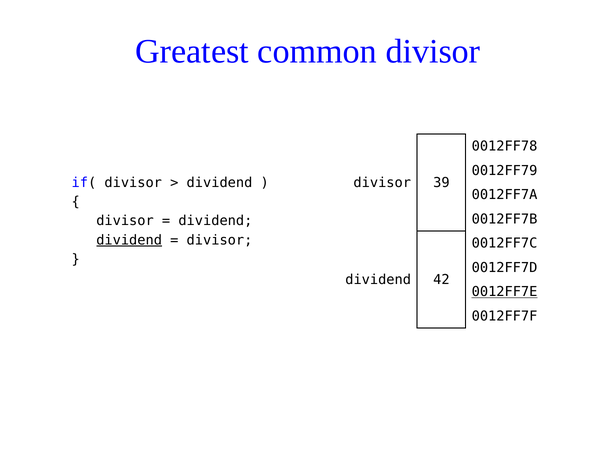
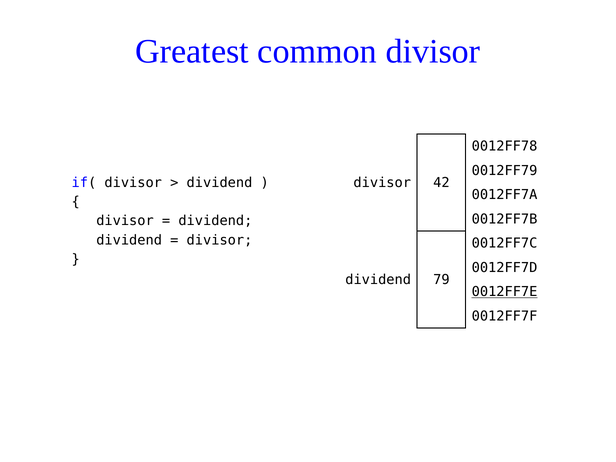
39: 39 -> 42 (441, 183)
dividend underline: present -> none (129, 240)
42: 42 -> 79 (441, 280)
